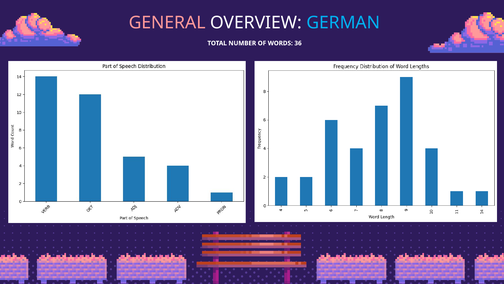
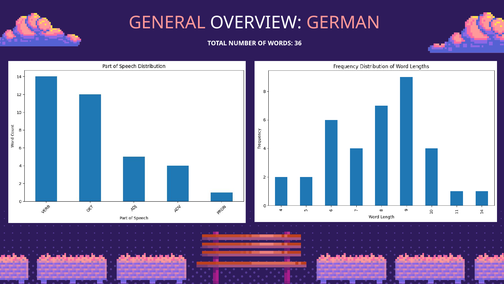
GERMAN colour: light blue -> pink (343, 23)
